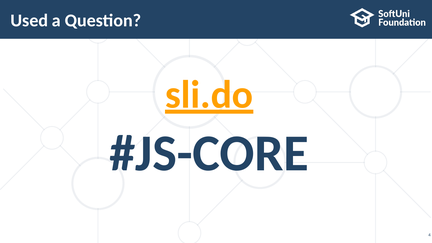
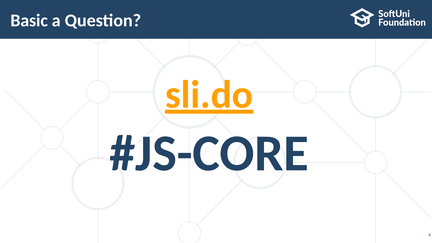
Used: Used -> Basic (29, 20)
